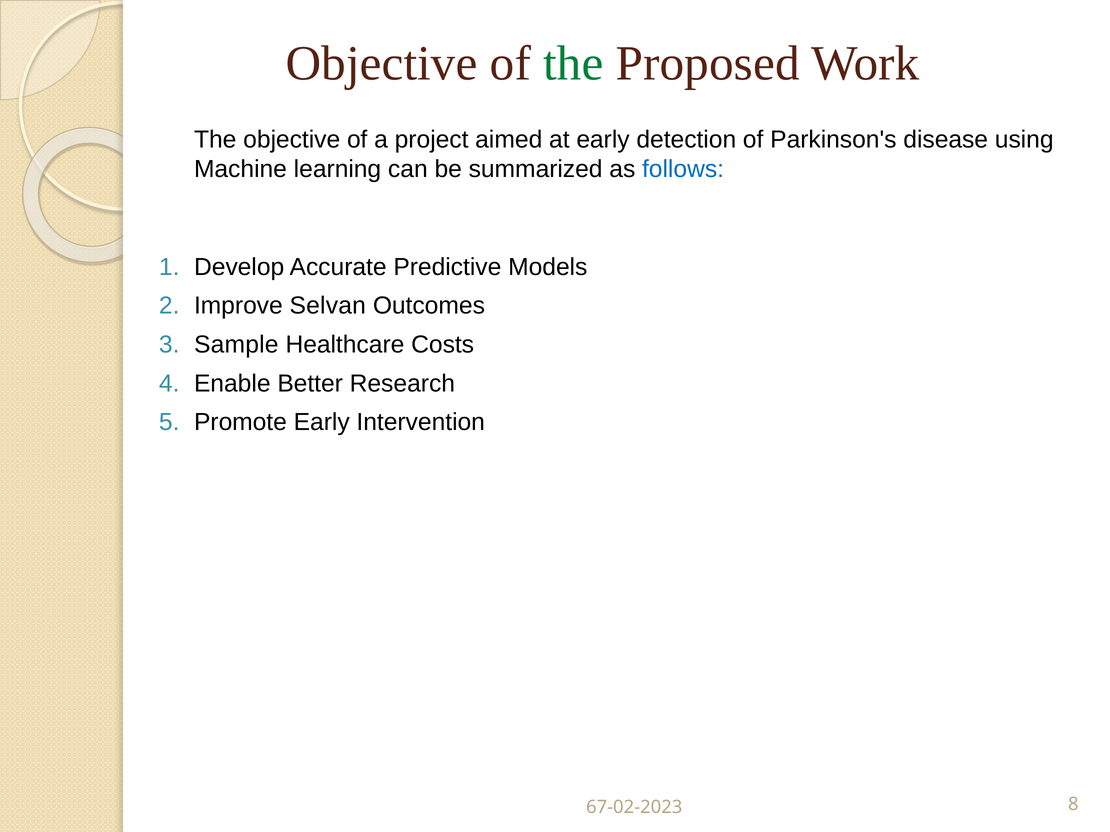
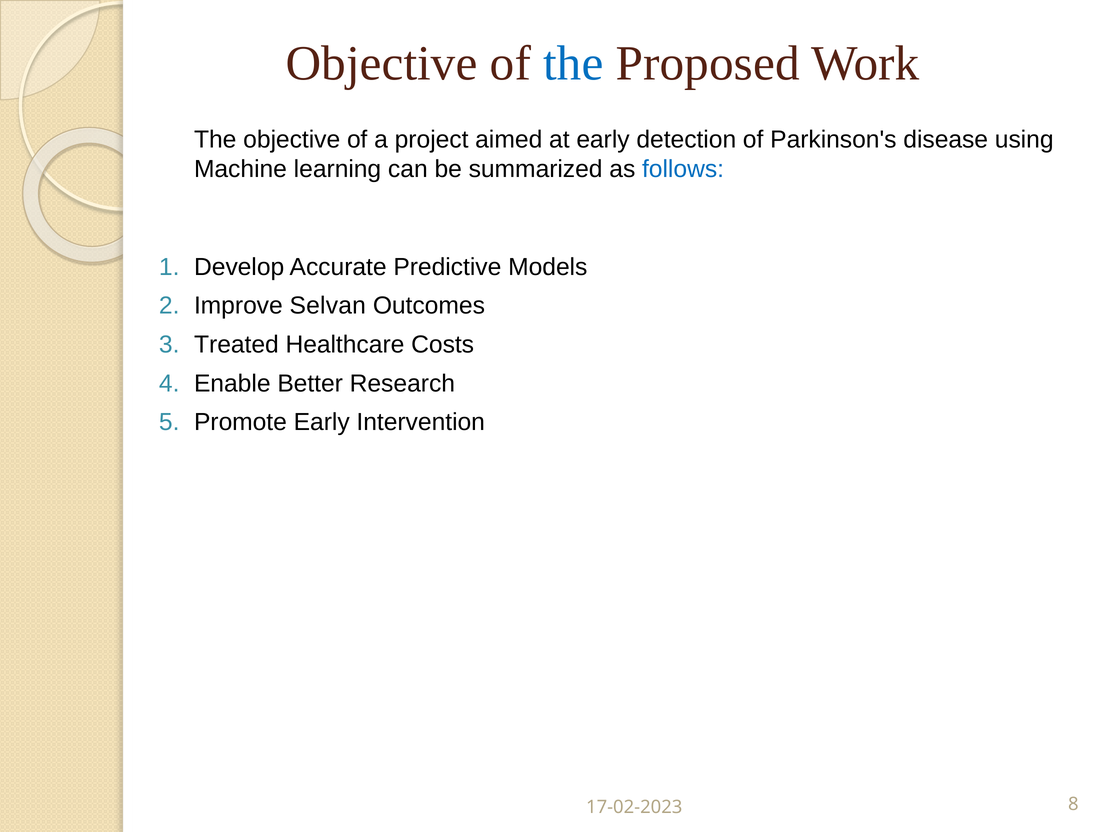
the colour: green -> blue (573, 64)
Sample: Sample -> Treated (236, 345)
67-02-2023: 67-02-2023 -> 17-02-2023 (634, 808)
